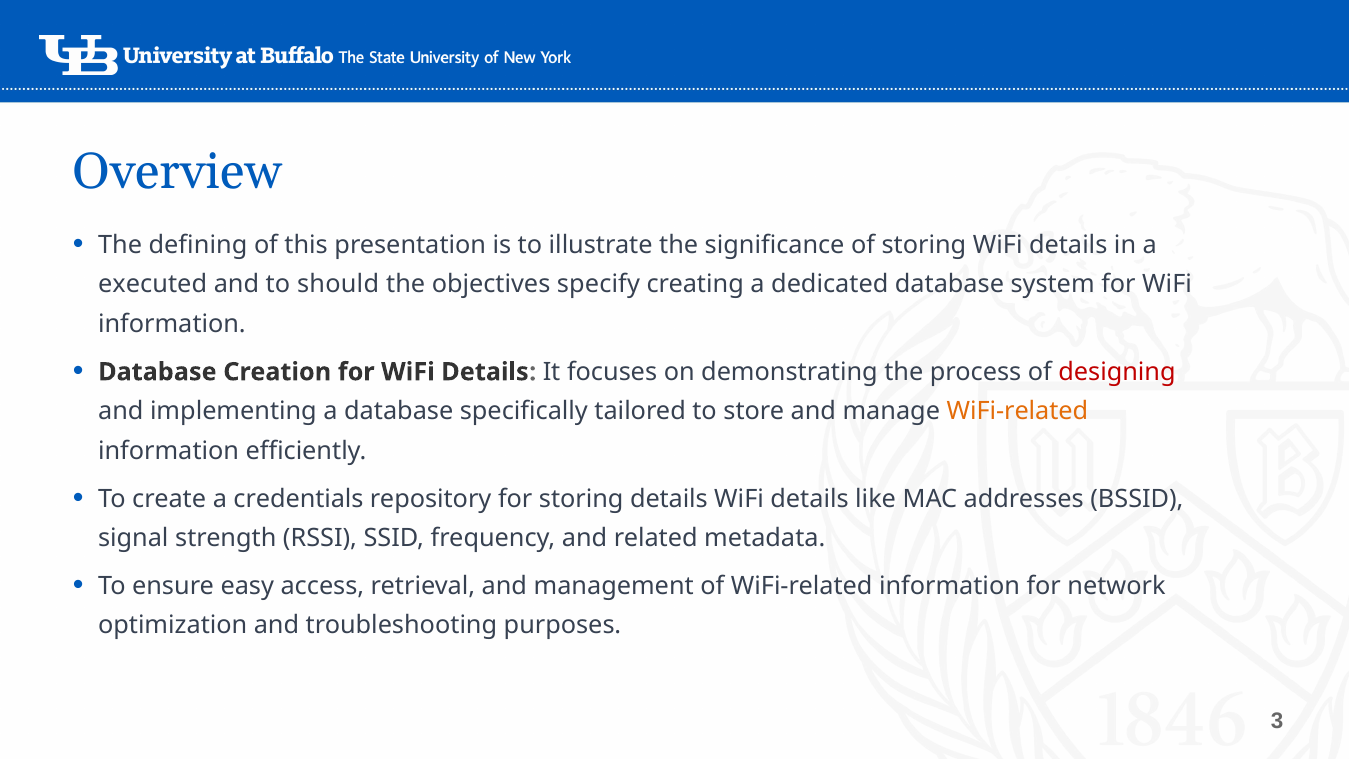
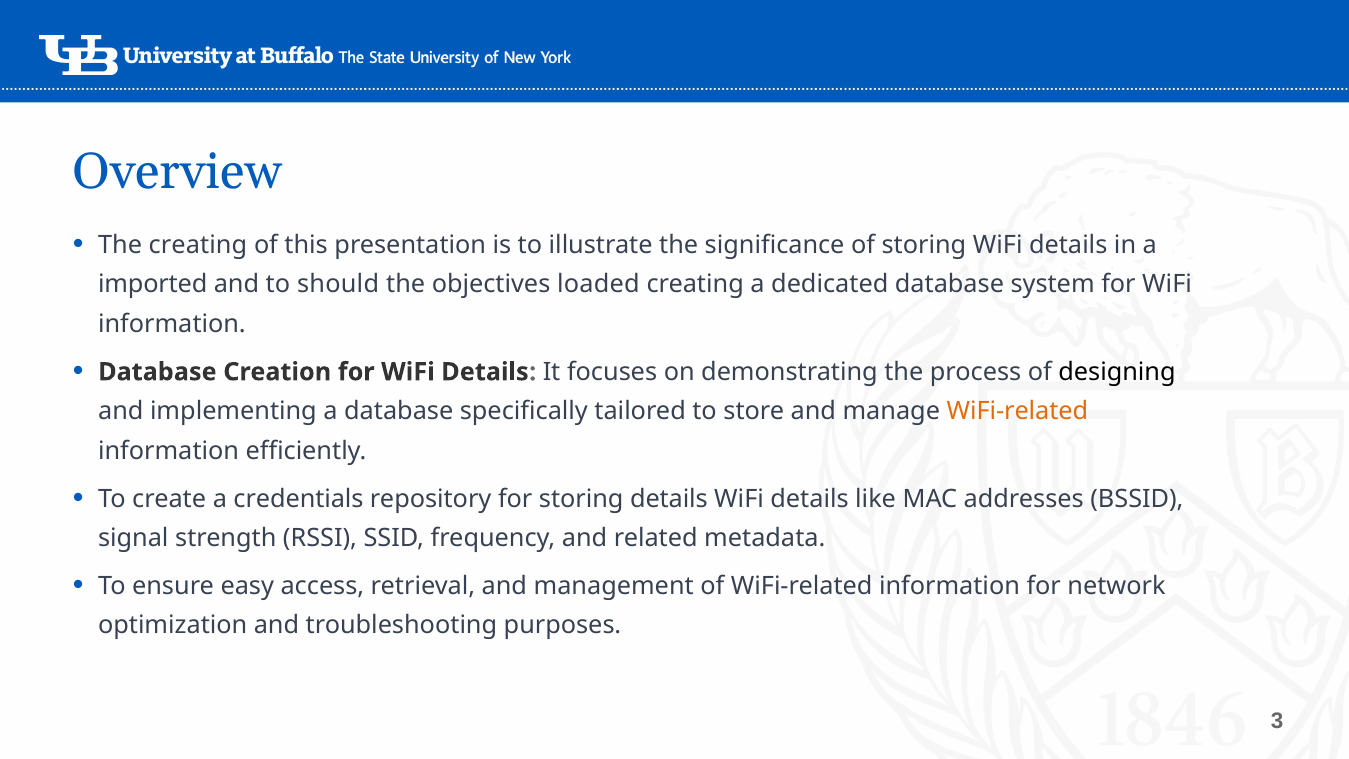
The defining: defining -> creating (198, 245)
executed: executed -> imported (153, 285)
specify: specify -> loaded (598, 285)
designing colour: red -> black (1117, 372)
